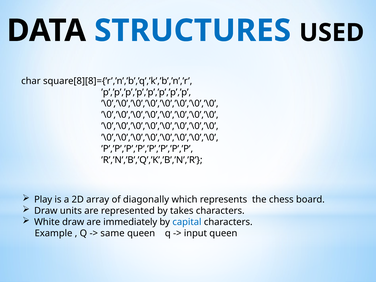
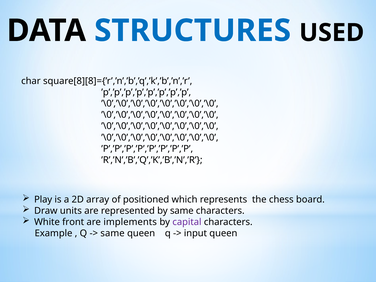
diagonally: diagonally -> positioned (146, 199)
by takes: takes -> same (182, 211)
White draw: draw -> front (73, 222)
immediately: immediately -> implements (130, 222)
capital colour: blue -> purple (187, 222)
